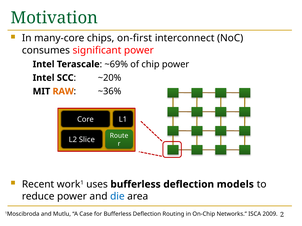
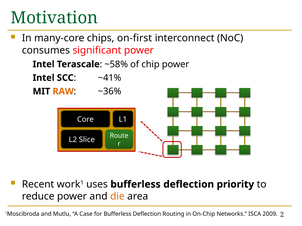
~69%: ~69% -> ~58% (116, 64)
~20%: ~20% -> ~41% (110, 78)
models: models -> priority (235, 185)
die colour: blue -> orange (117, 197)
